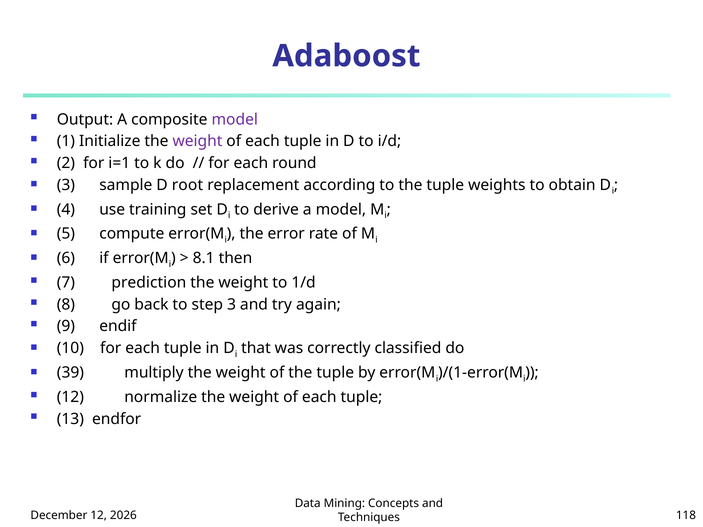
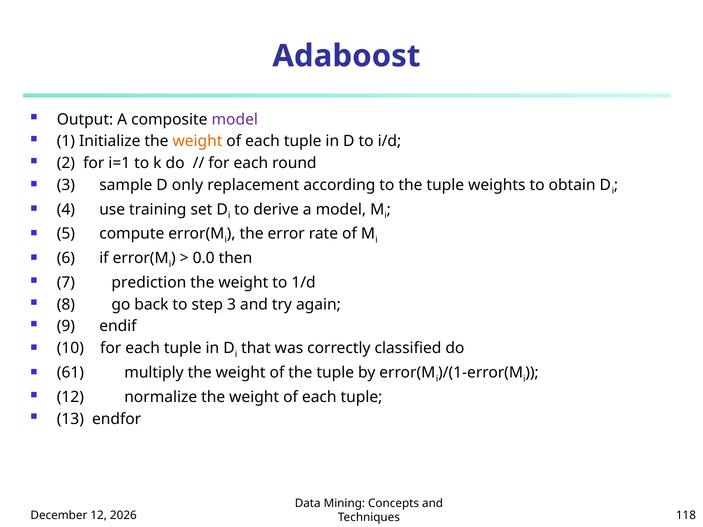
weight colour: purple -> orange (197, 141)
root: root -> only (187, 185)
8.1: 8.1 -> 0.0 (204, 258)
39: 39 -> 61 (70, 373)
